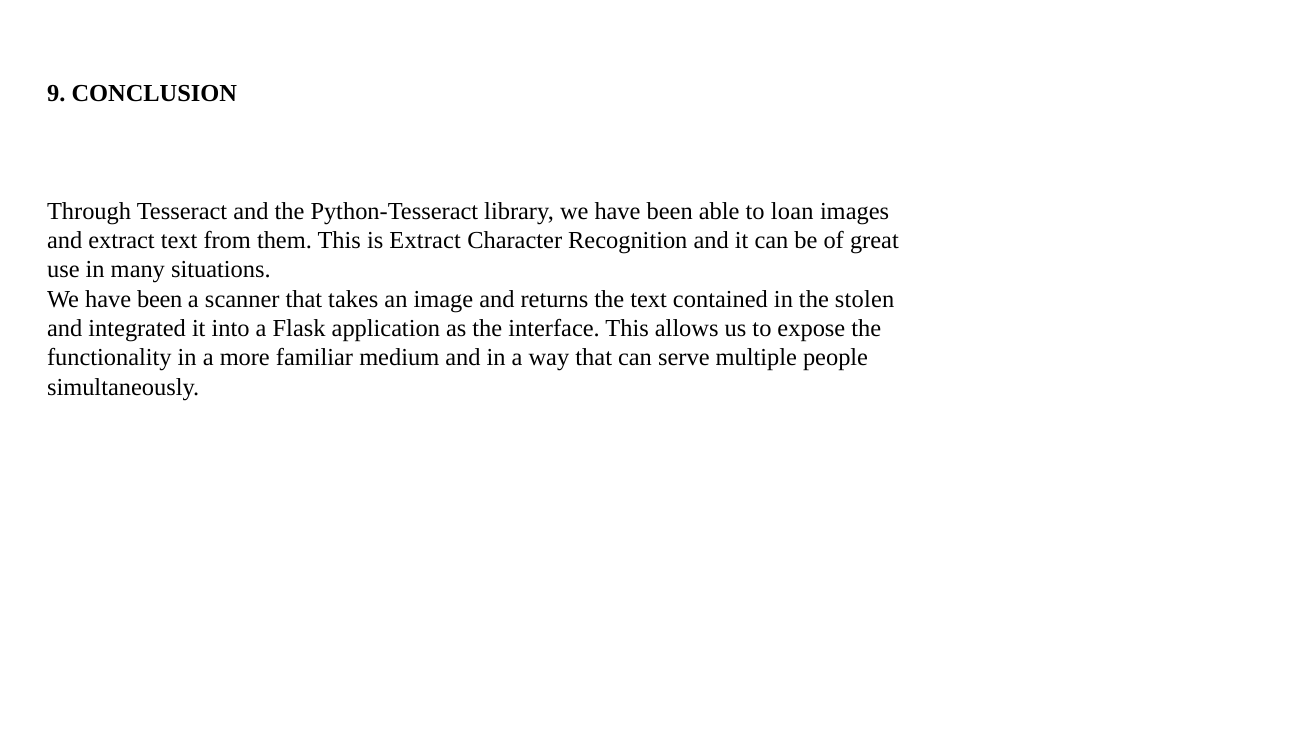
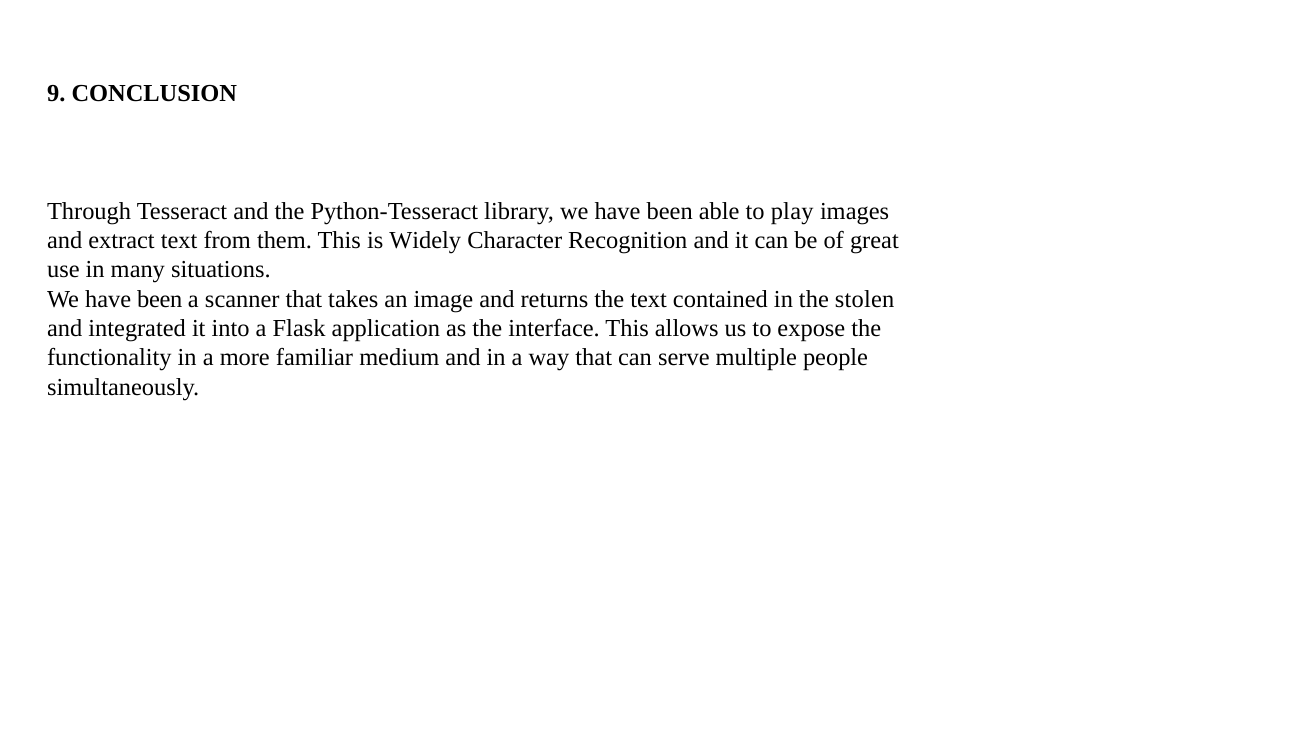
loan: loan -> play (792, 211)
is Extract: Extract -> Widely (425, 240)
